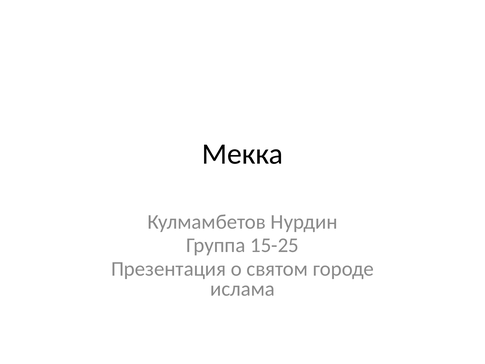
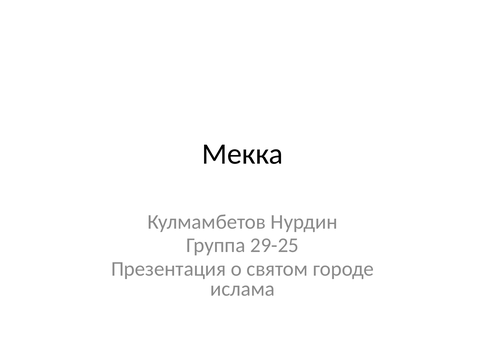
15-25: 15-25 -> 29-25 (275, 245)
